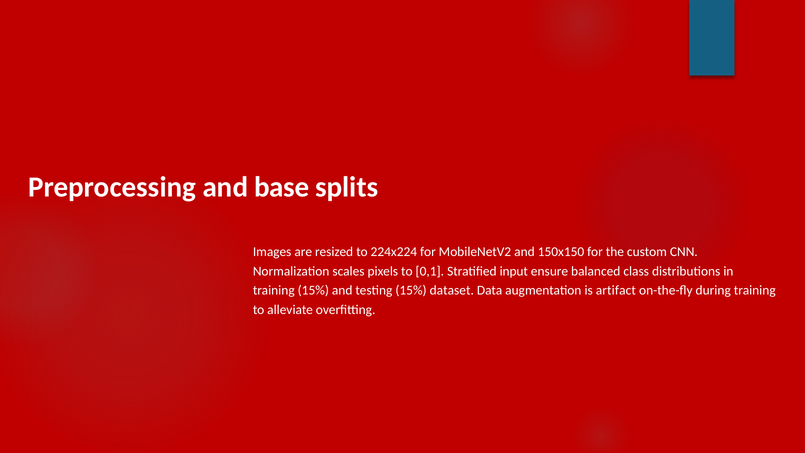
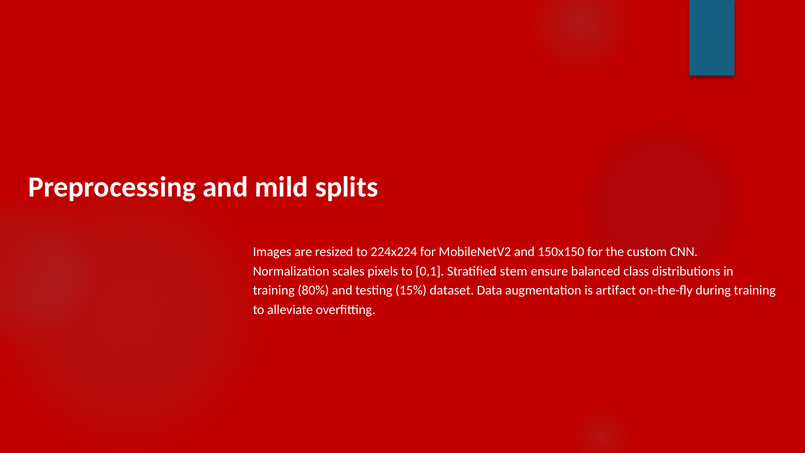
base: base -> mild (282, 187)
input: input -> stem (514, 271)
training 15%: 15% -> 80% (313, 290)
